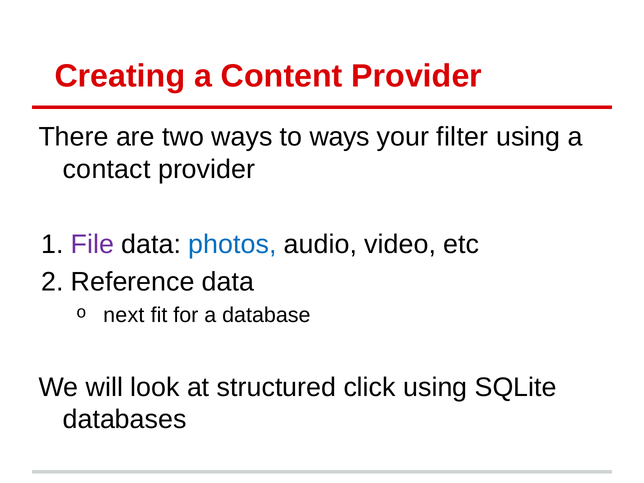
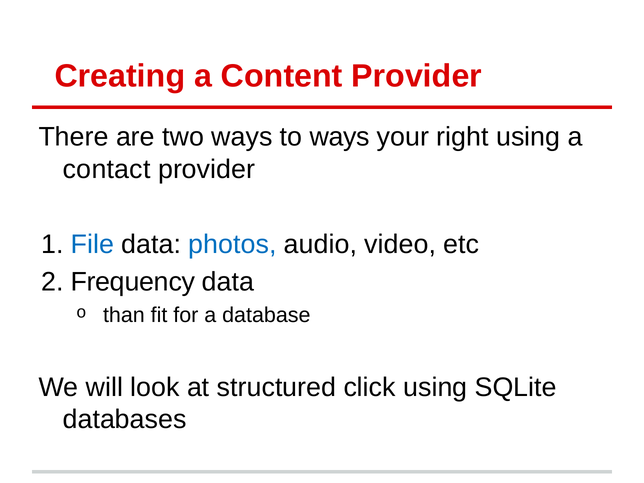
filter: filter -> right (463, 137)
File colour: purple -> blue (92, 244)
Reference: Reference -> Frequency (133, 282)
next: next -> than (124, 315)
